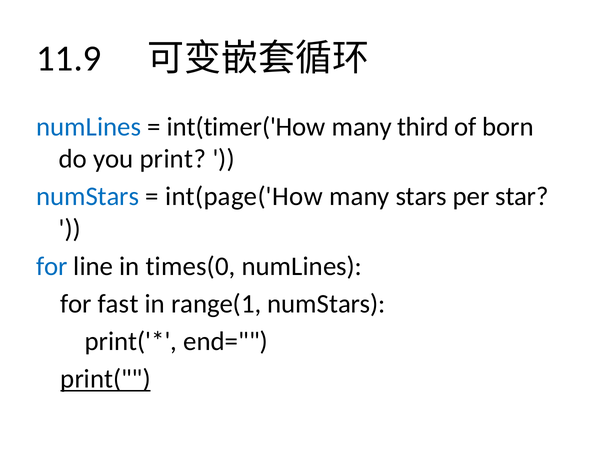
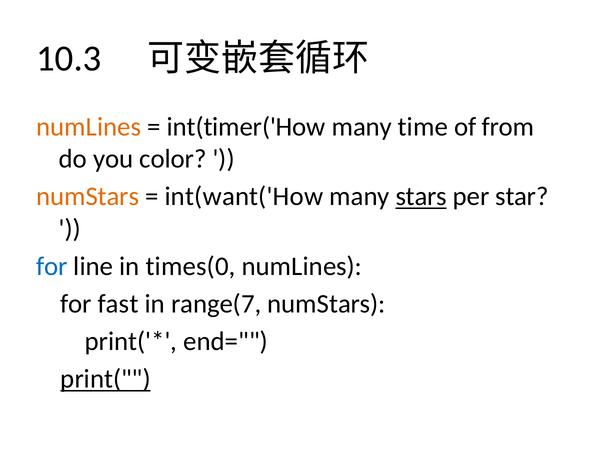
11.9: 11.9 -> 10.3 (69, 58)
numLines colour: blue -> orange (89, 127)
third: third -> time (423, 127)
born: born -> from (508, 127)
print: print -> color (173, 159)
numStars colour: blue -> orange (88, 197)
int(page('How: int(page('How -> int(want('How (244, 197)
stars underline: none -> present (421, 197)
range(1: range(1 -> range(7 (216, 304)
